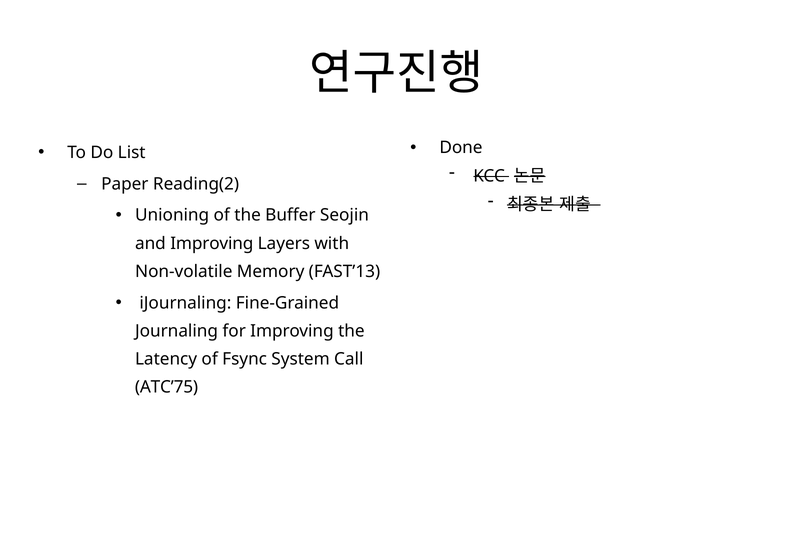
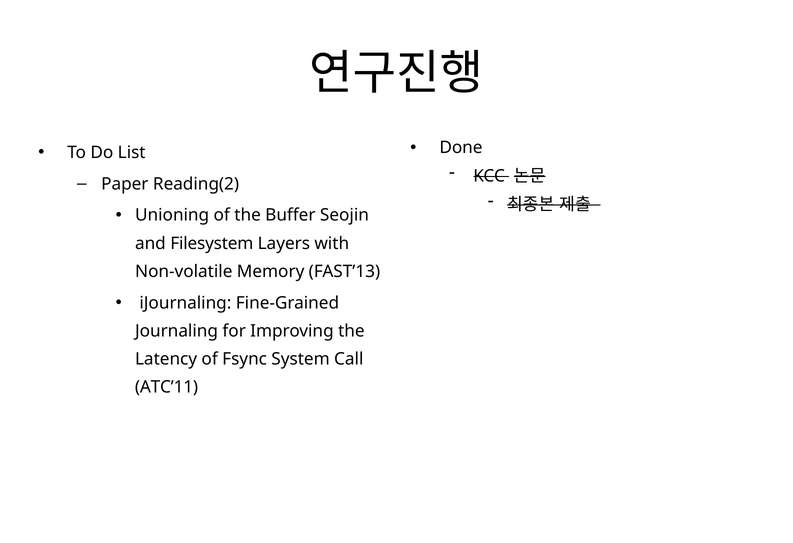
and Improving: Improving -> Filesystem (212, 243)
ATC’75: ATC’75 -> ATC’11 (167, 387)
